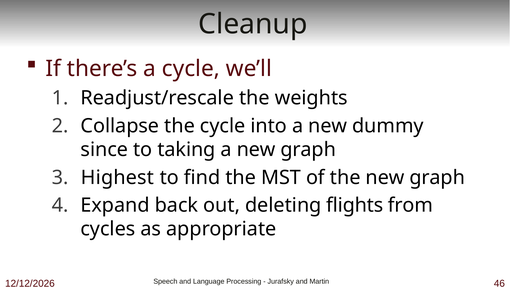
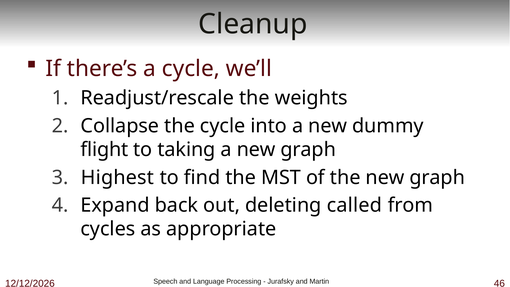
since: since -> flight (104, 150)
flights: flights -> called (355, 205)
